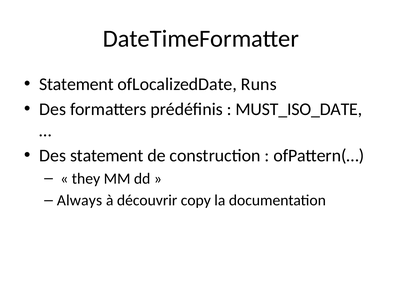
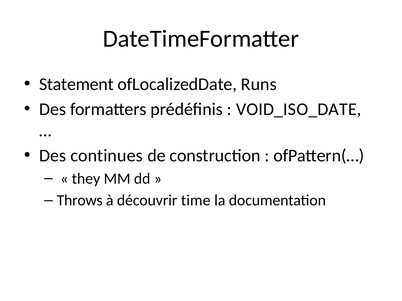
MUST_ISO_DATE: MUST_ISO_DATE -> VOID_ISO_DATE (299, 109)
Des statement: statement -> continues (107, 156)
Always: Always -> Throws (80, 201)
copy: copy -> time (196, 201)
